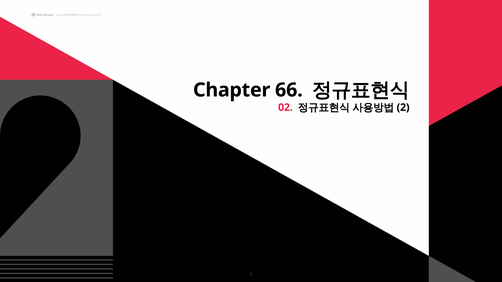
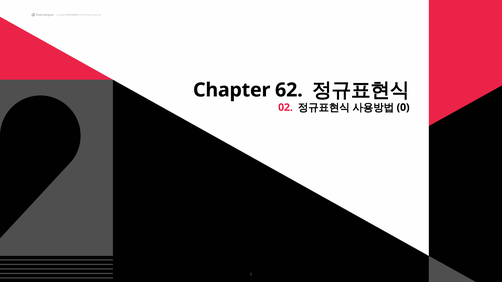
66: 66 -> 62 (289, 90)
2: 2 -> 0 (403, 108)
